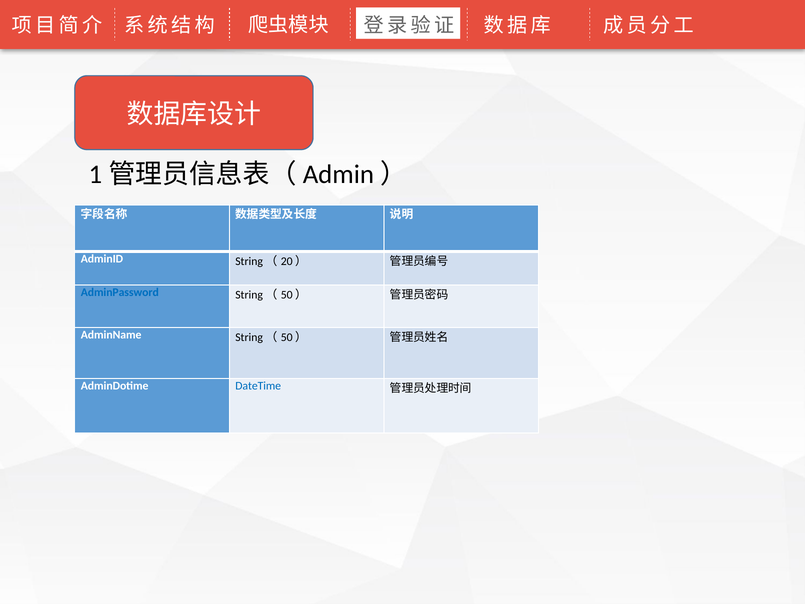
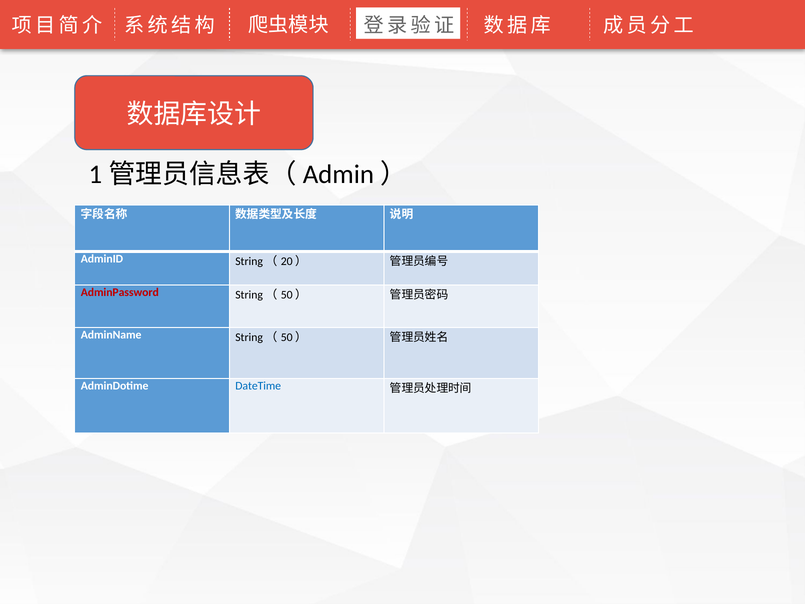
AdminPassword colour: blue -> red (120, 292)
